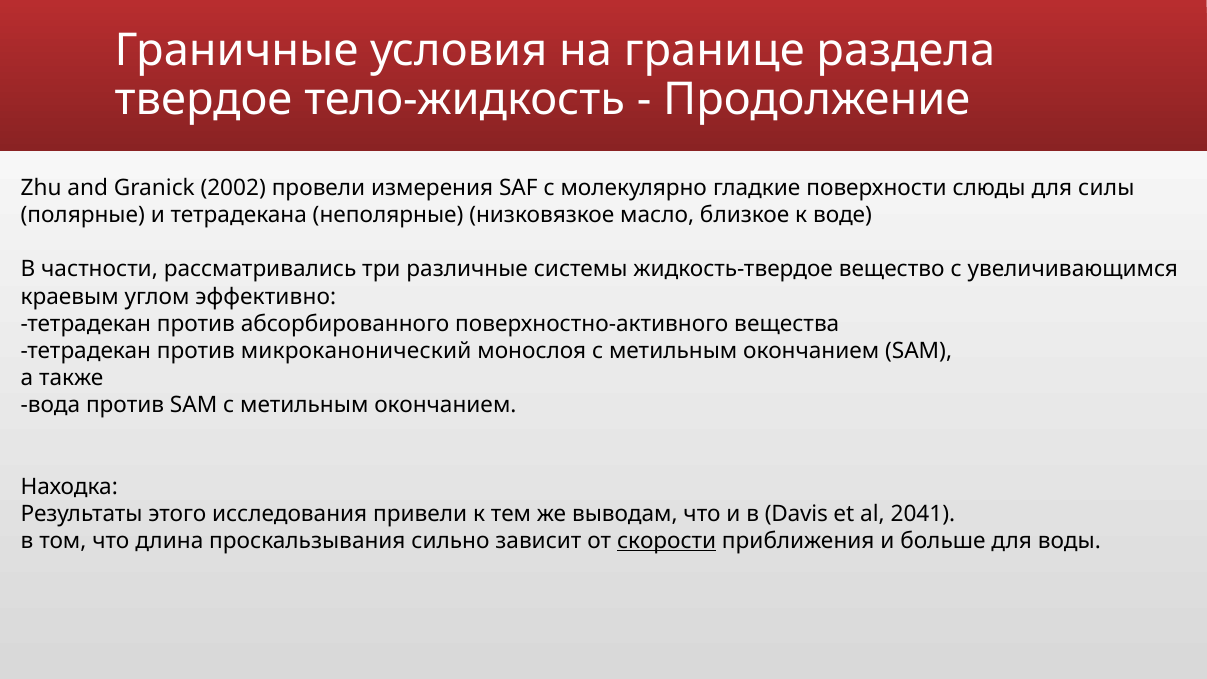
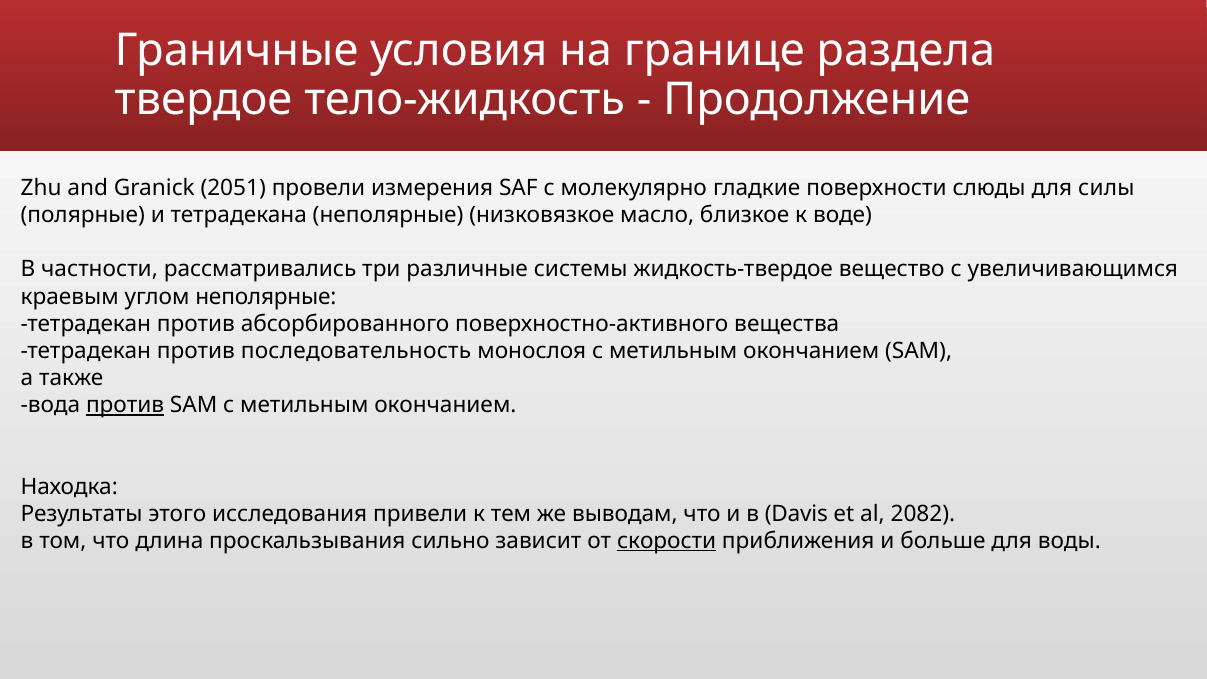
2002: 2002 -> 2051 (233, 188)
углом эффективно: эффективно -> неполярные (266, 297)
микроканонический: микроканонический -> последовательность (356, 351)
против underline: none -> present (125, 405)
2041: 2041 -> 2082 (923, 514)
